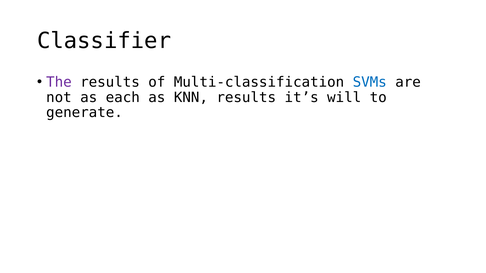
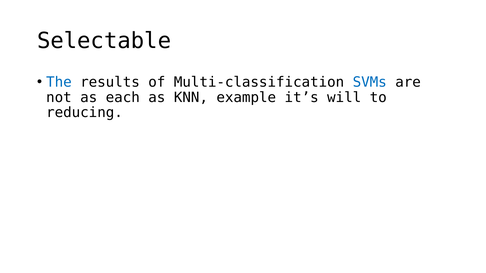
Classifier: Classifier -> Selectable (104, 41)
The colour: purple -> blue (59, 82)
KNN results: results -> example (246, 97)
generate: generate -> reducing (84, 113)
